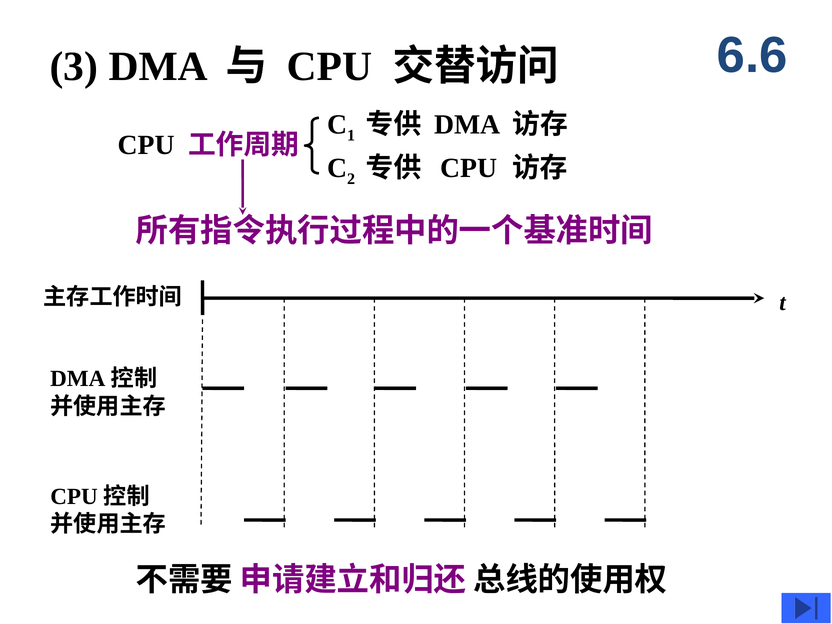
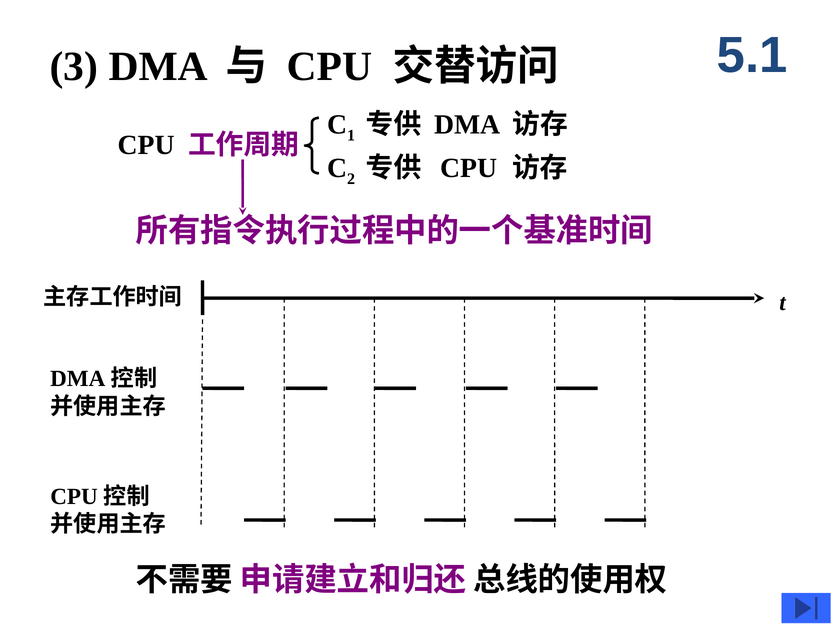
6.6: 6.6 -> 5.1 (752, 56)
